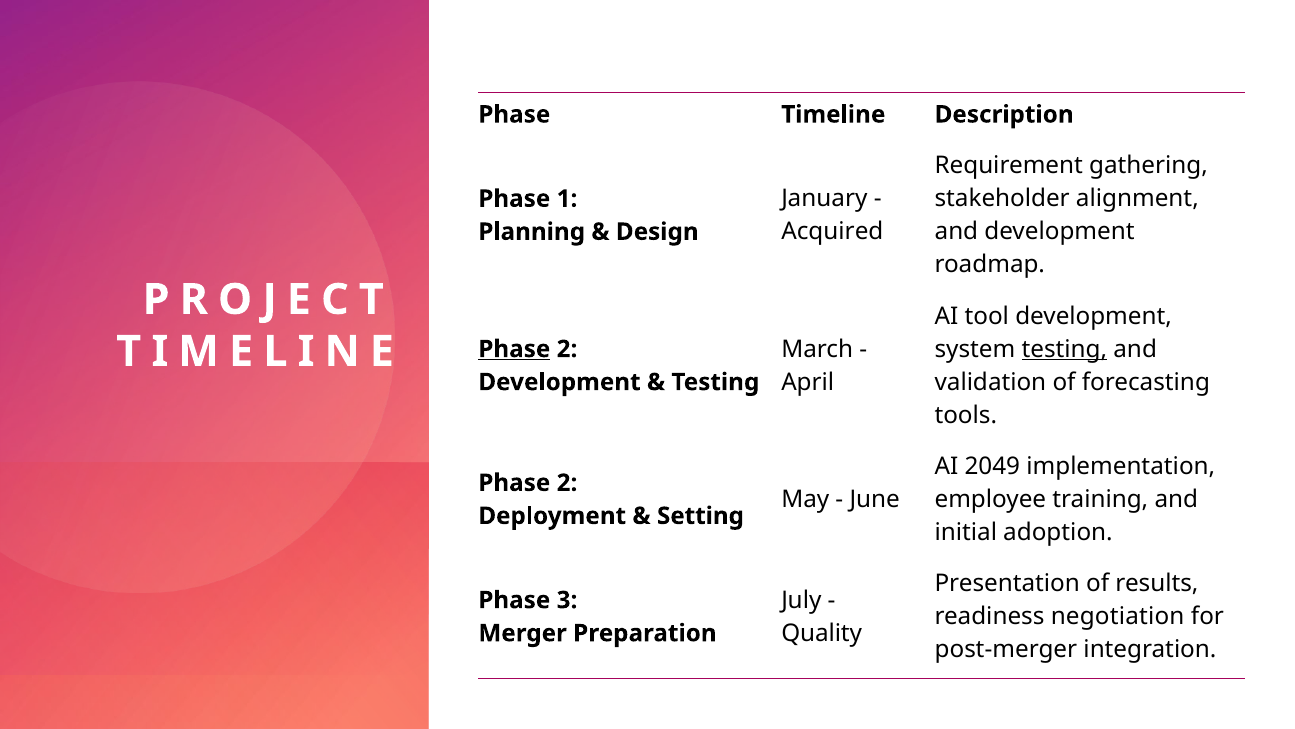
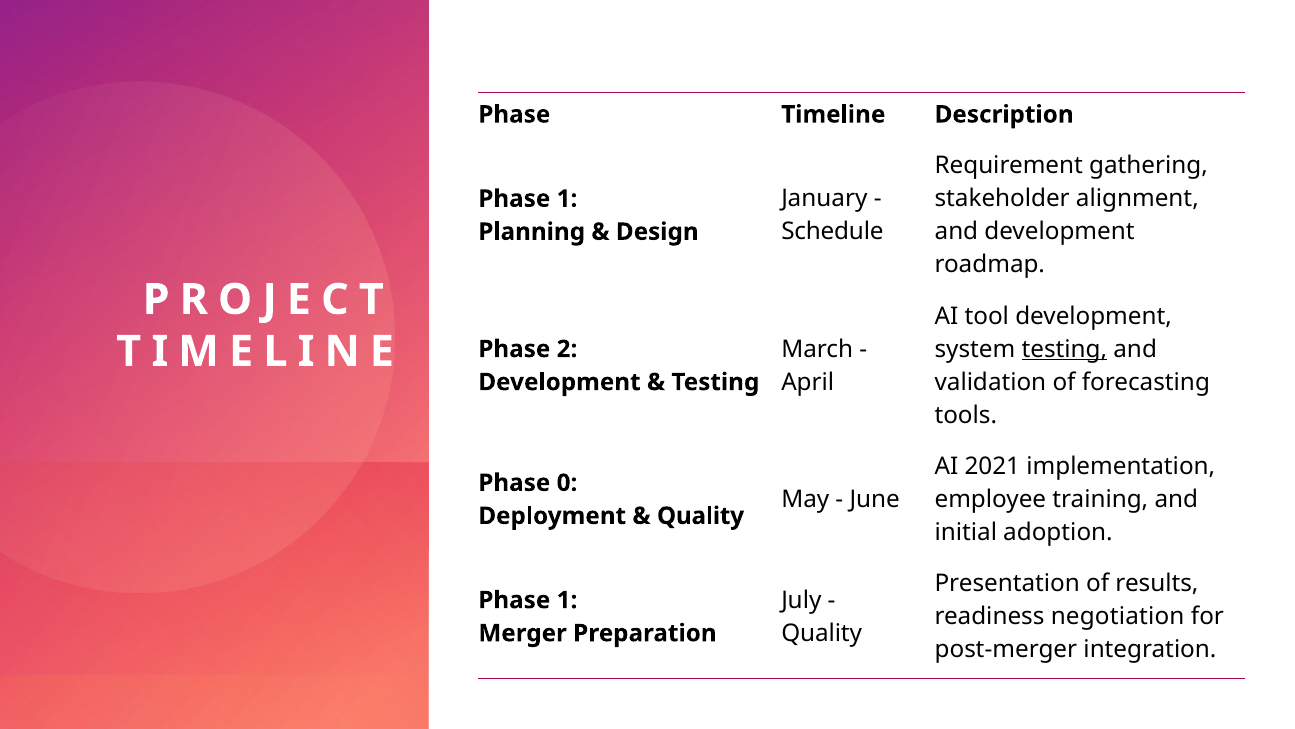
Acquired: Acquired -> Schedule (832, 232)
Phase underline: present -> none (514, 349)
2049: 2049 -> 2021 (992, 466)
2: 2 -> 0 (567, 483)
Setting: Setting -> Quality (700, 516)
3: 3 -> 1 (567, 600)
